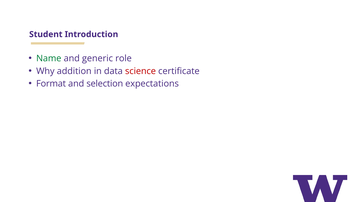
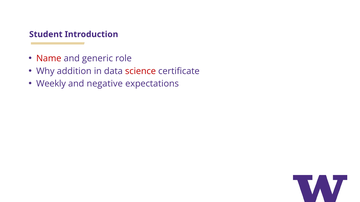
Name colour: green -> red (49, 59)
Format: Format -> Weekly (51, 84)
selection: selection -> negative (105, 84)
